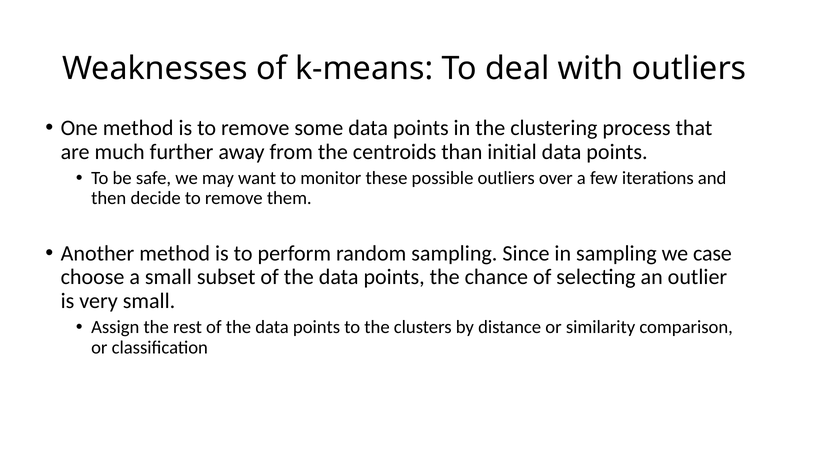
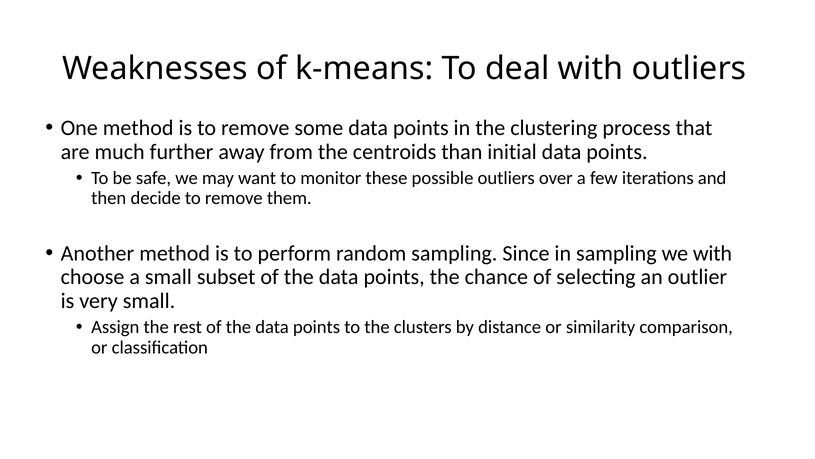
we case: case -> with (712, 253)
